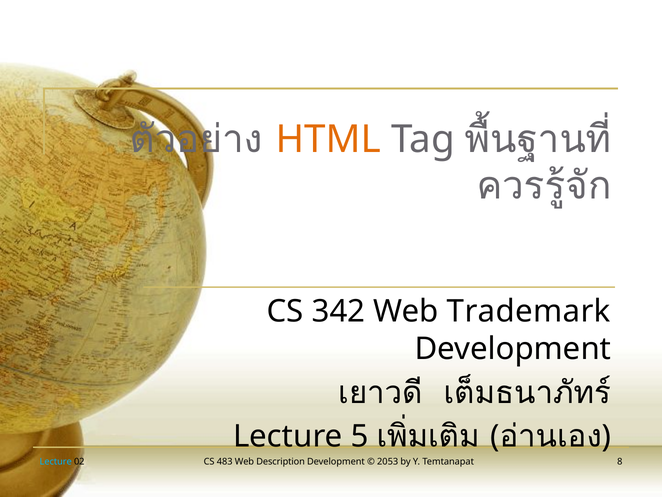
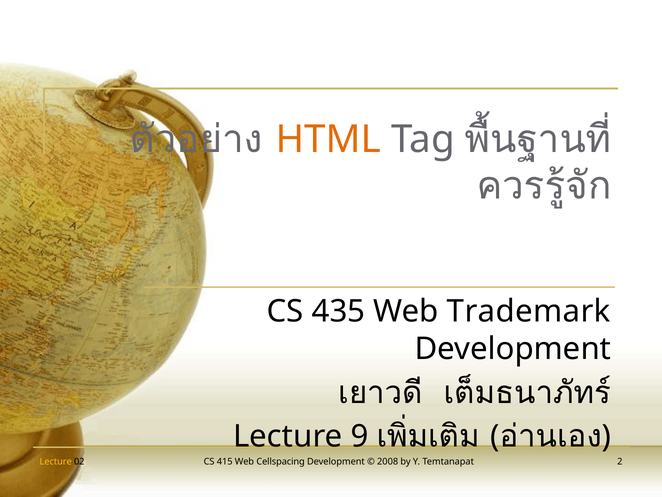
342: 342 -> 435 (338, 311)
5: 5 -> 9 (359, 436)
Lecture colour: light blue -> yellow (56, 461)
483: 483 -> 415 (225, 461)
Description: Description -> Cellspacing (281, 461)
2053: 2053 -> 2008 (388, 461)
8: 8 -> 2 (620, 461)
